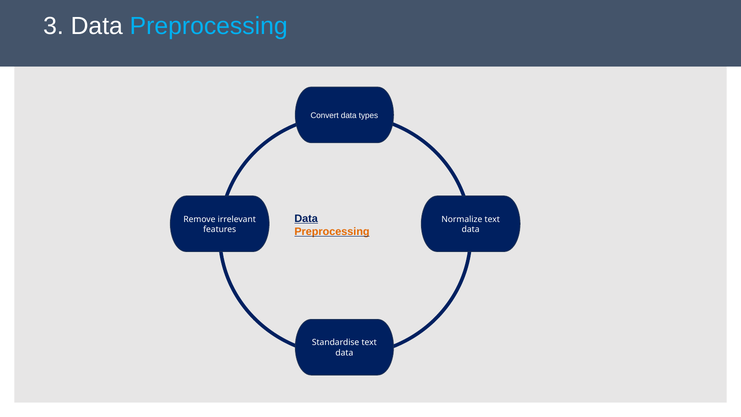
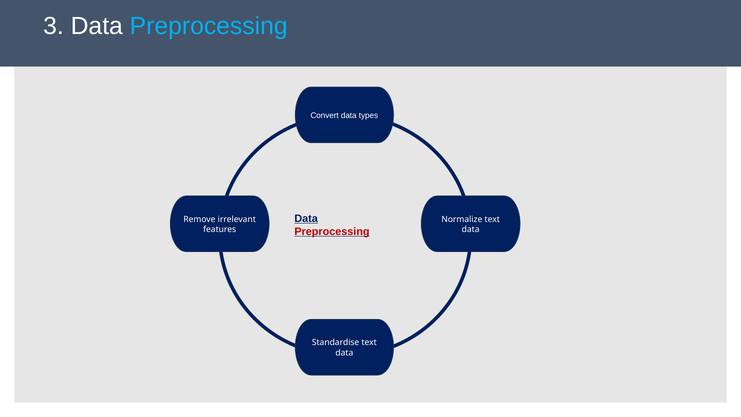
Preprocessing colour: orange -> red (332, 231)
